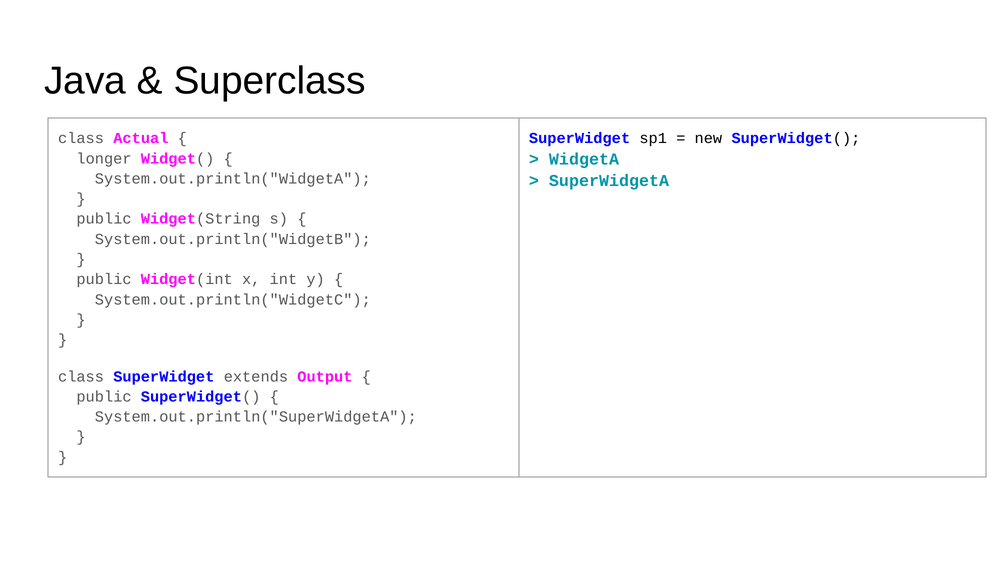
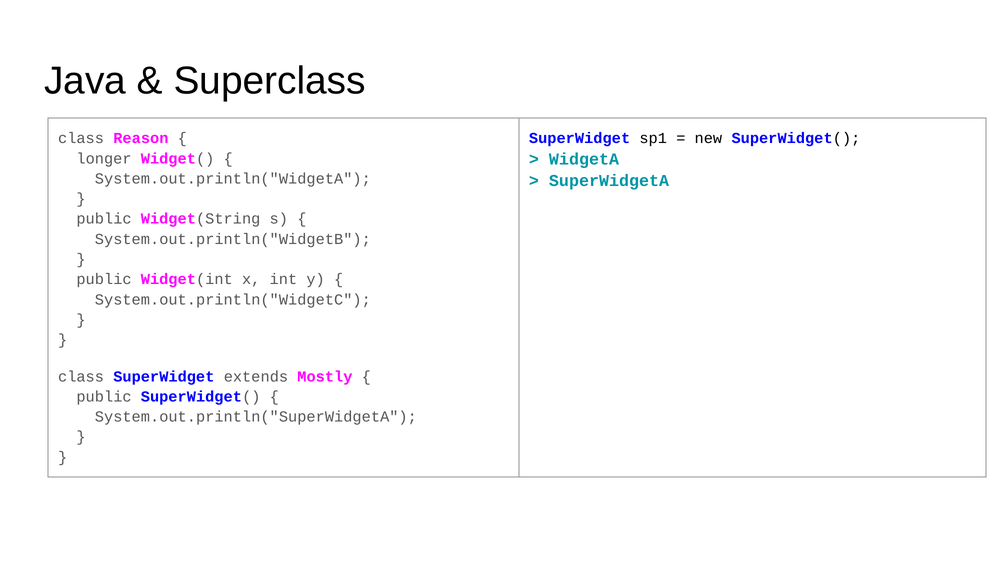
Actual: Actual -> Reason (141, 138)
Output: Output -> Mostly (325, 377)
